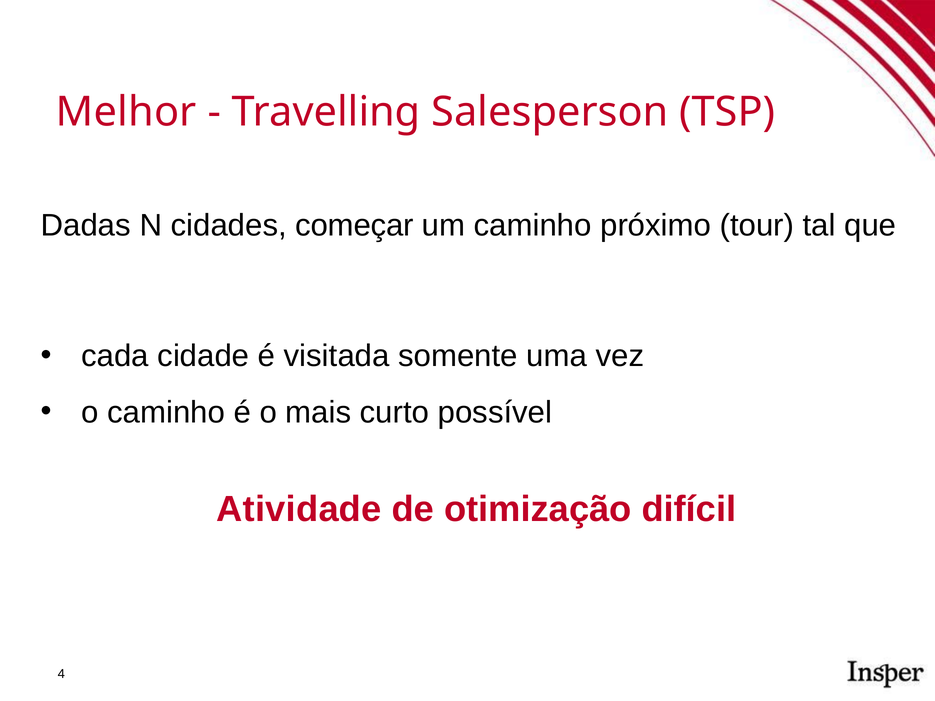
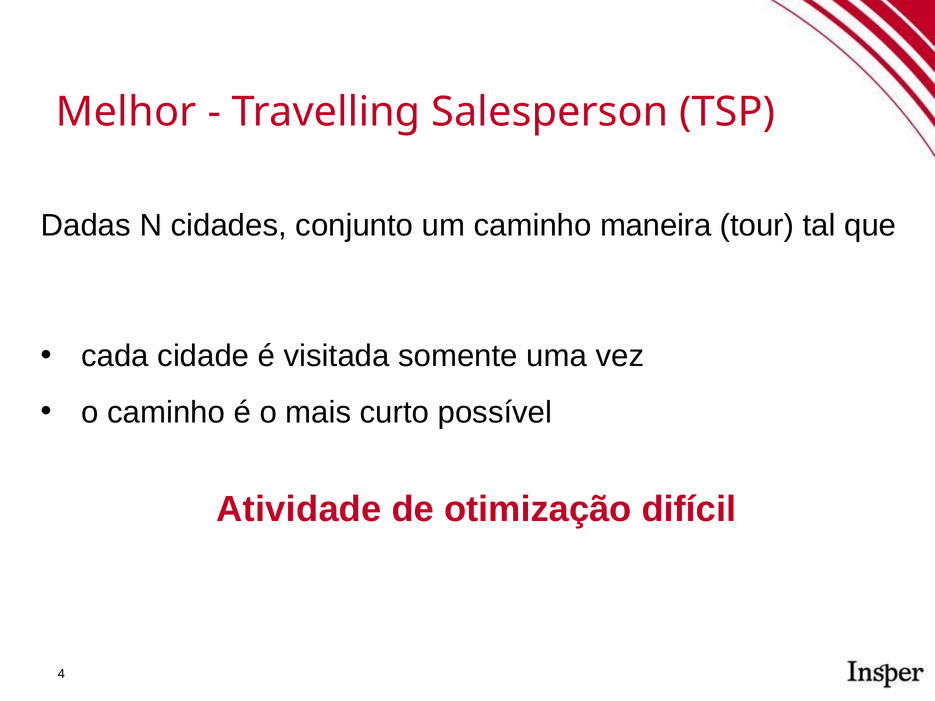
começar: começar -> conjunto (354, 225)
próximo: próximo -> maneira (656, 225)
